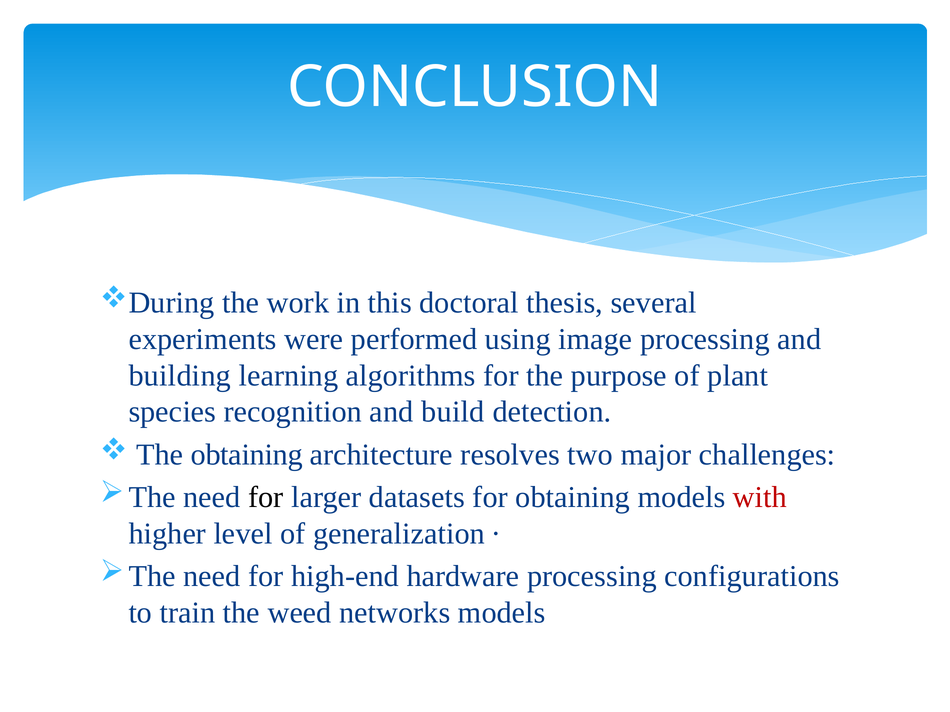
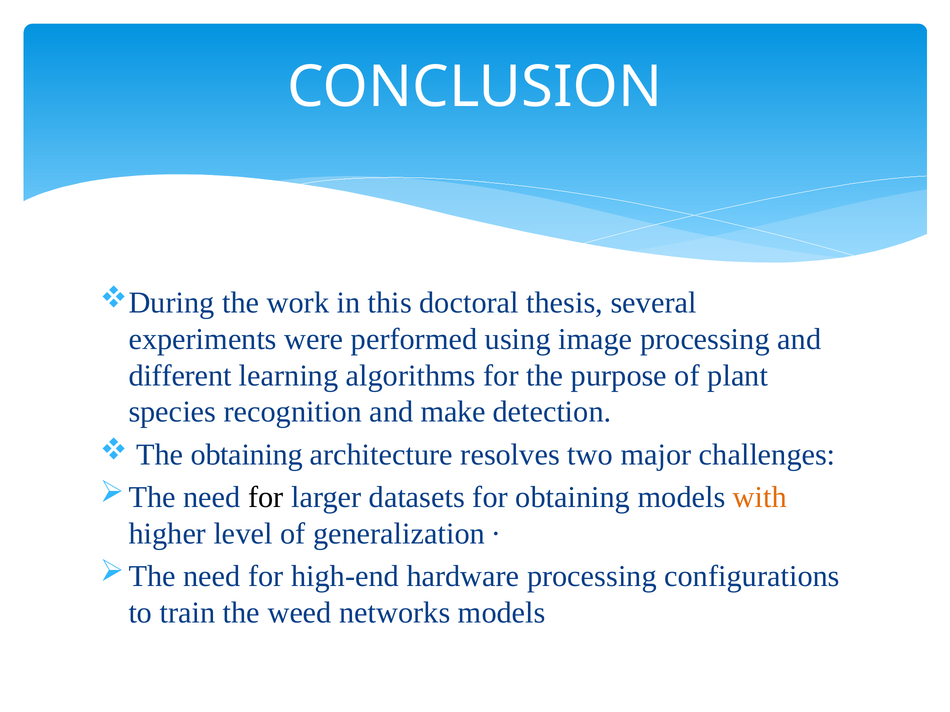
building: building -> different (180, 376)
build: build -> make (453, 412)
with colour: red -> orange (760, 498)
